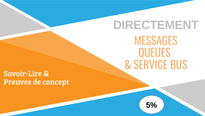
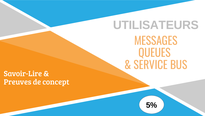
DIRECTEMENT: DIRECTEMENT -> UTILISATEURS (156, 25)
